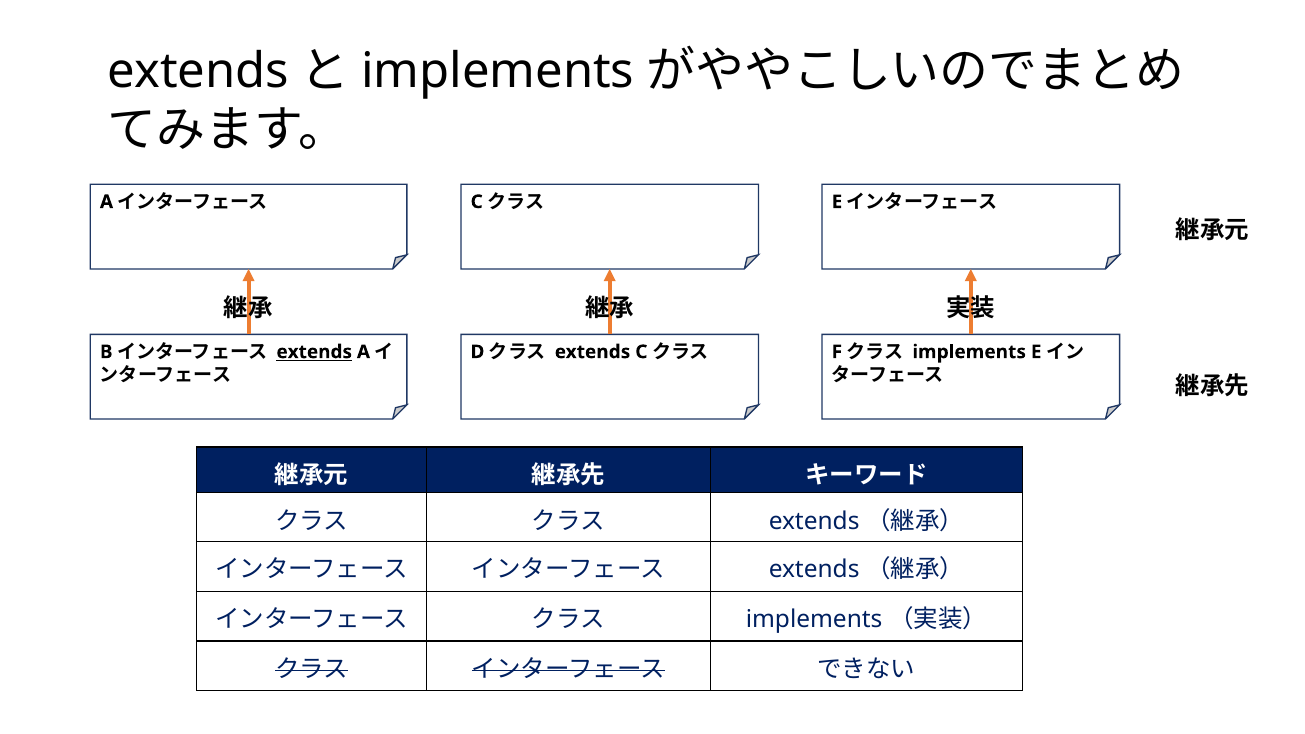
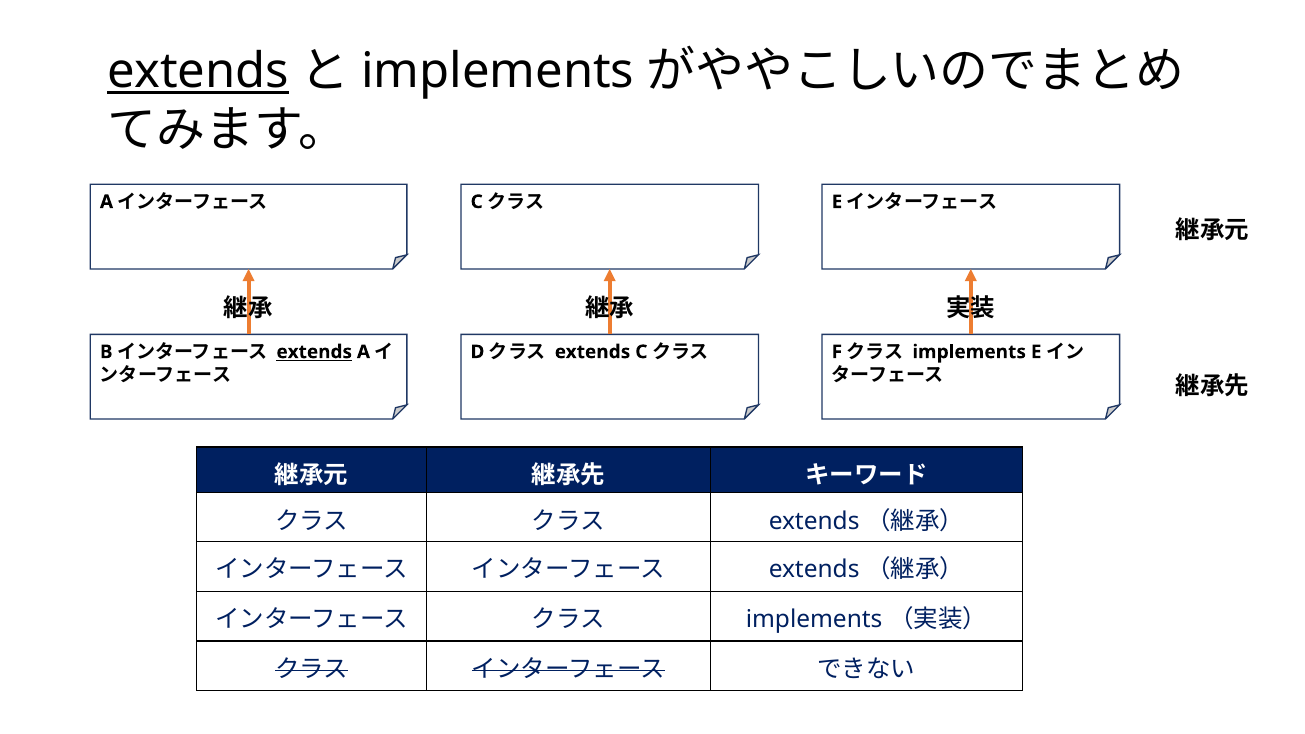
extends underline: none -> present (198, 71)
